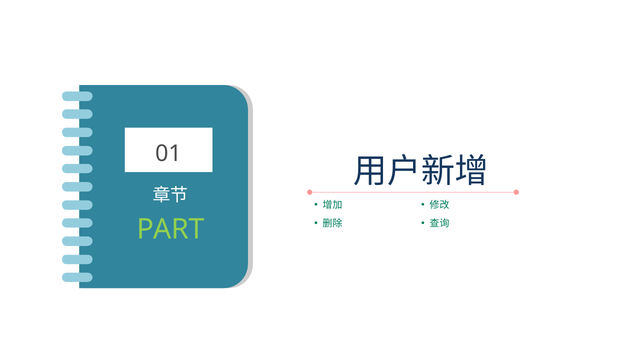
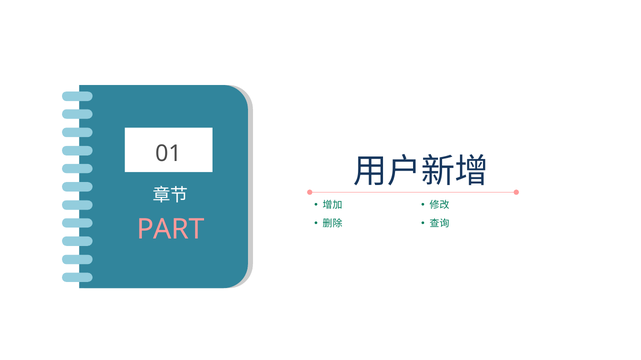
PART colour: light green -> pink (171, 230)
